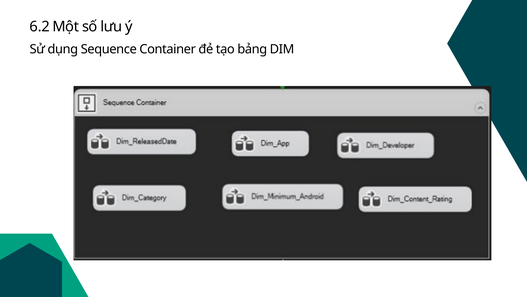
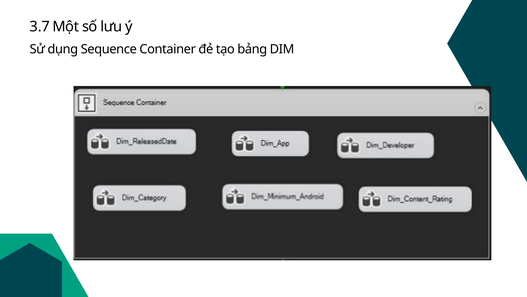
6.2: 6.2 -> 3.7 (40, 27)
